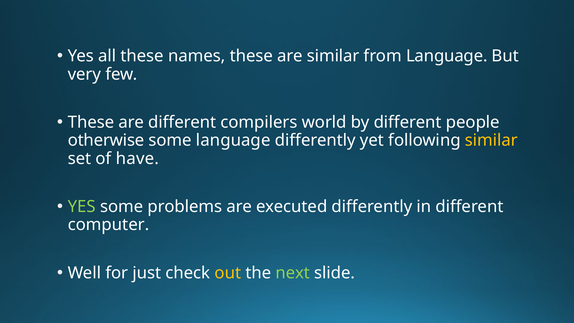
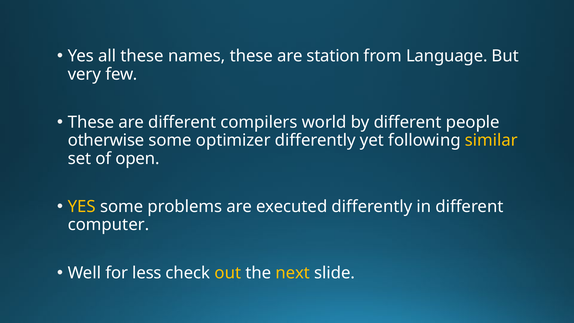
are similar: similar -> station (333, 56)
some language: language -> optimizer (233, 140)
have: have -> open (138, 158)
YES colour: light green -> yellow (82, 207)
just: just -> less (147, 273)
next colour: light green -> yellow (293, 273)
